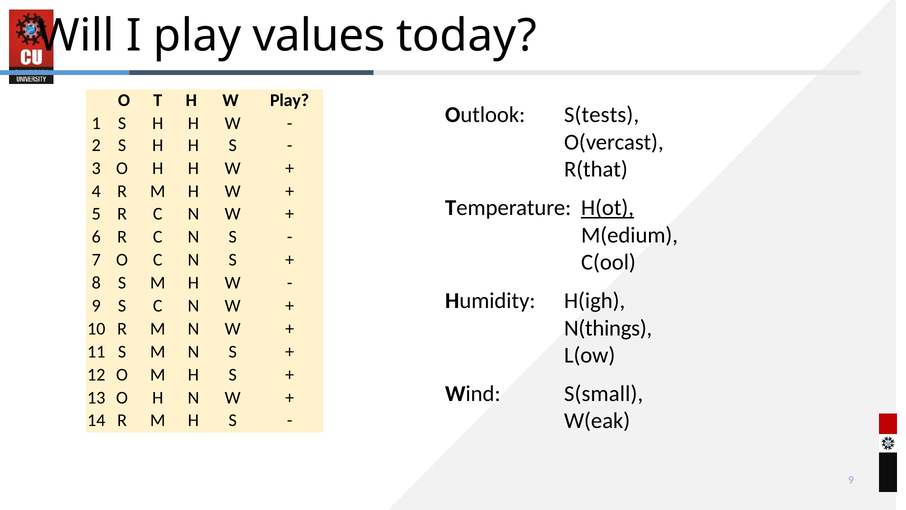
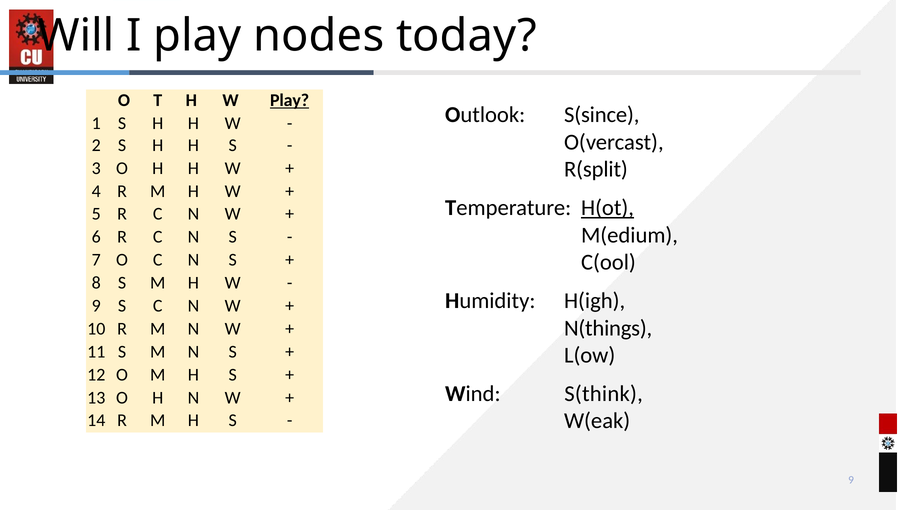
values: values -> nodes (319, 36)
Play underline: none -> present (290, 100)
S(tests: S(tests -> S(since (602, 115)
R(that: R(that -> R(split (596, 169)
S(small: S(small -> S(think (604, 393)
